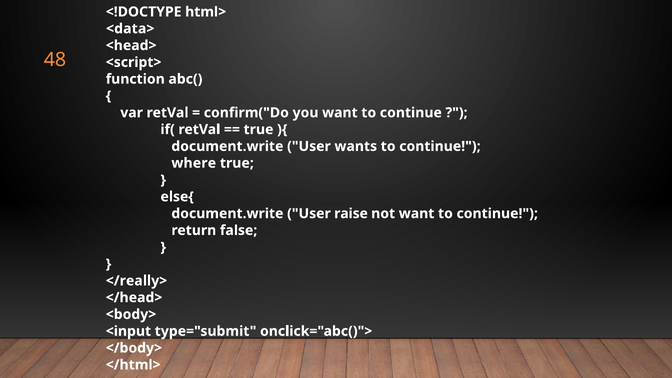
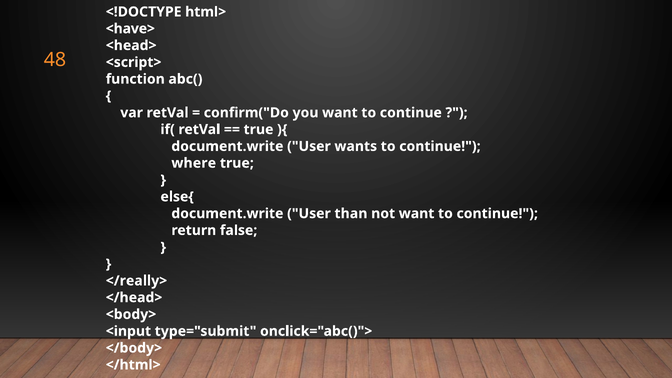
<data>: <data> -> <have> (130, 29)
raise: raise -> than (351, 214)
